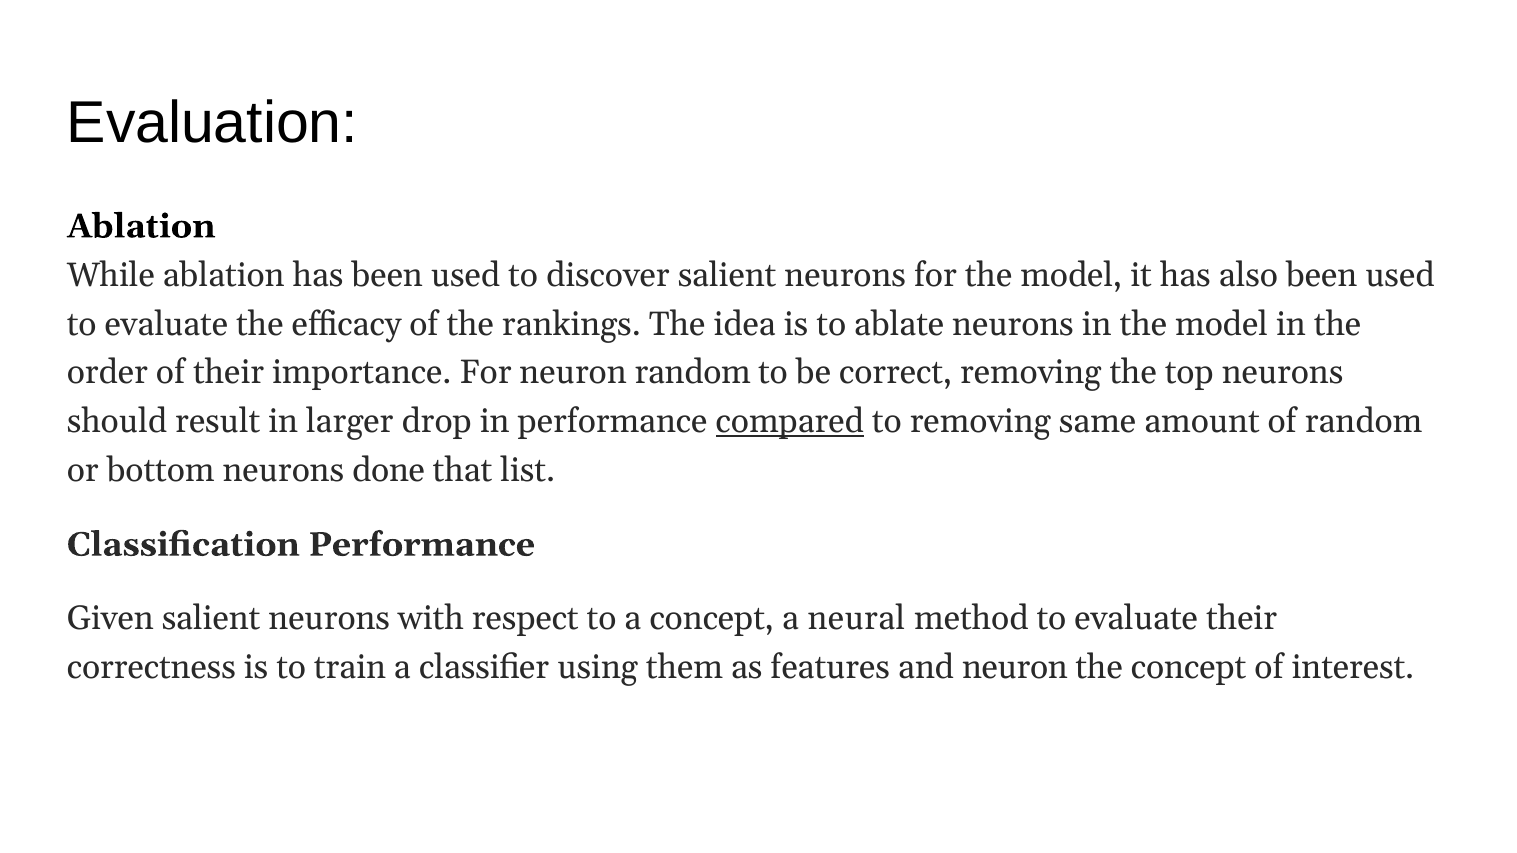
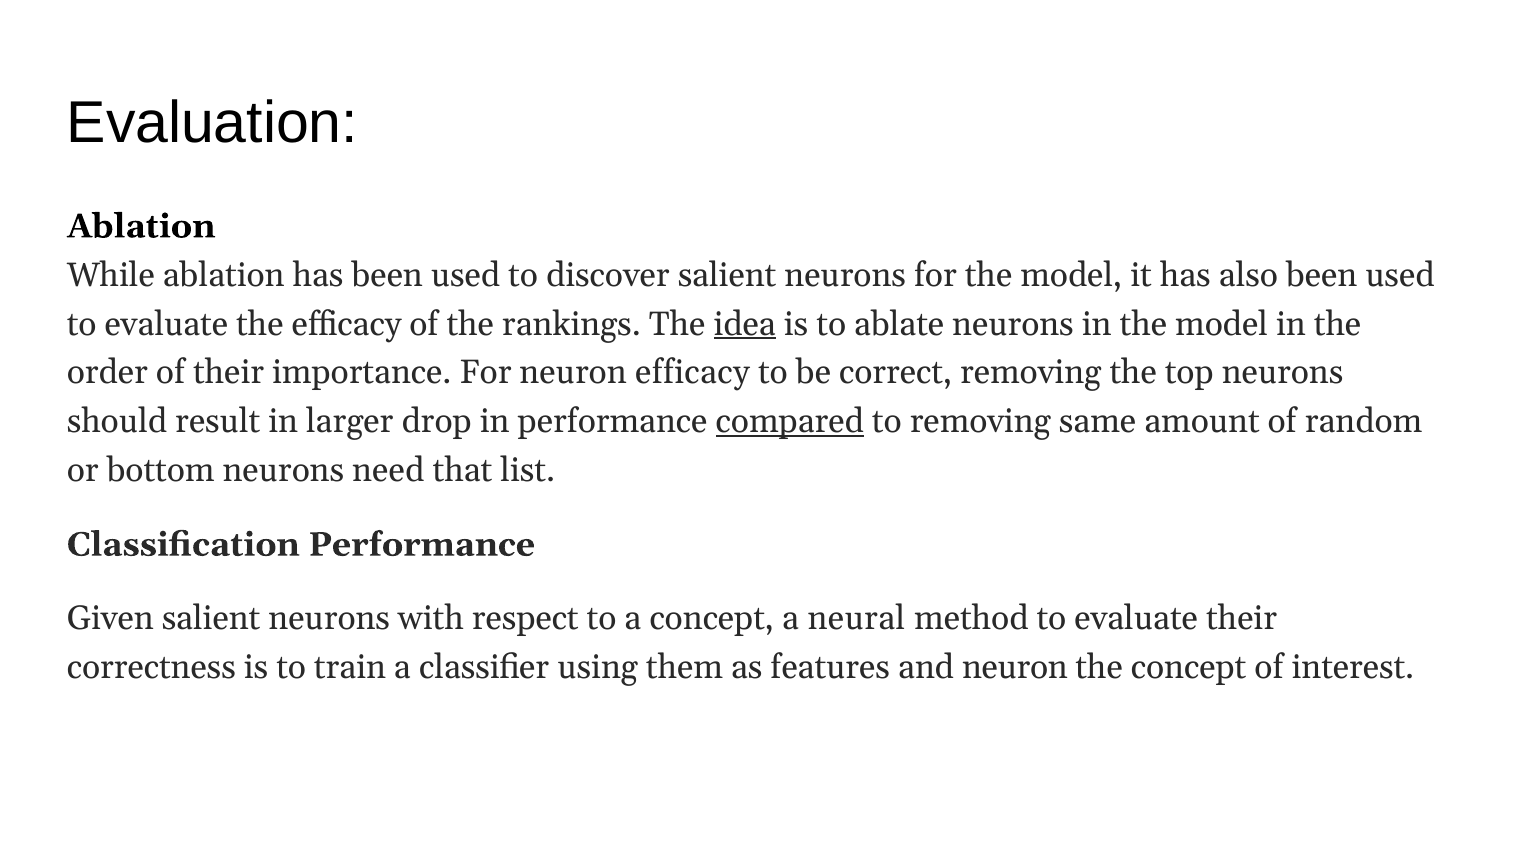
idea underline: none -> present (745, 324)
neuron random: random -> efficacy (692, 373)
done: done -> need (388, 471)
